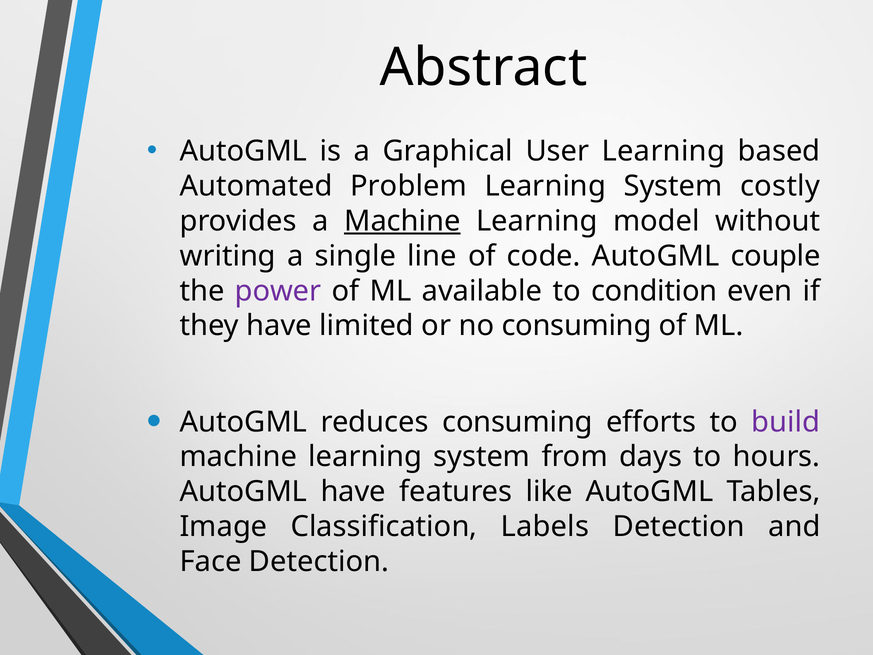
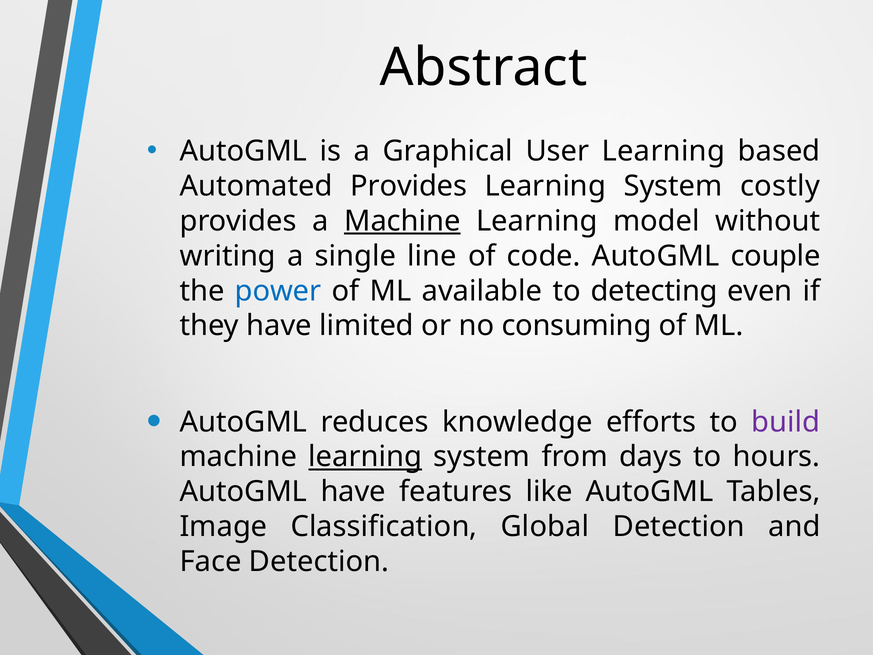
Automated Problem: Problem -> Provides (409, 186)
power colour: purple -> blue (278, 291)
condition: condition -> detecting (654, 291)
reduces consuming: consuming -> knowledge (517, 422)
learning underline: none -> present (365, 457)
Labels: Labels -> Global (545, 527)
